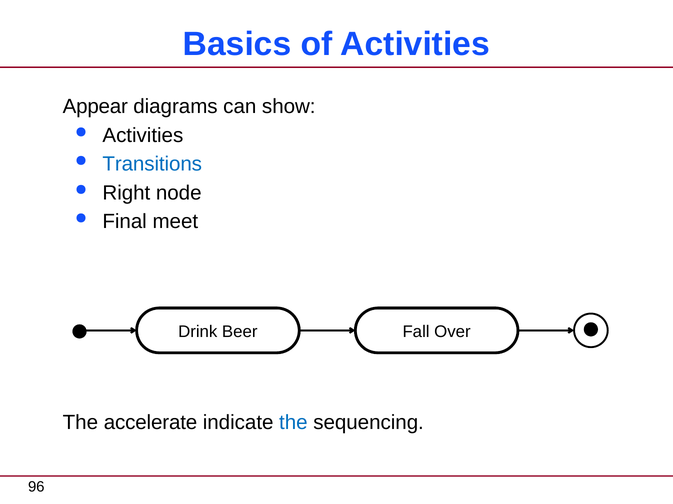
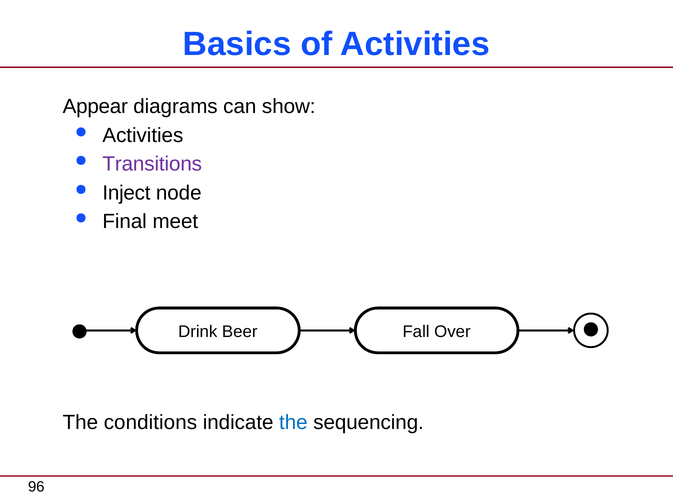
Transitions colour: blue -> purple (152, 164)
Right: Right -> Inject (126, 193)
accelerate: accelerate -> conditions (150, 423)
